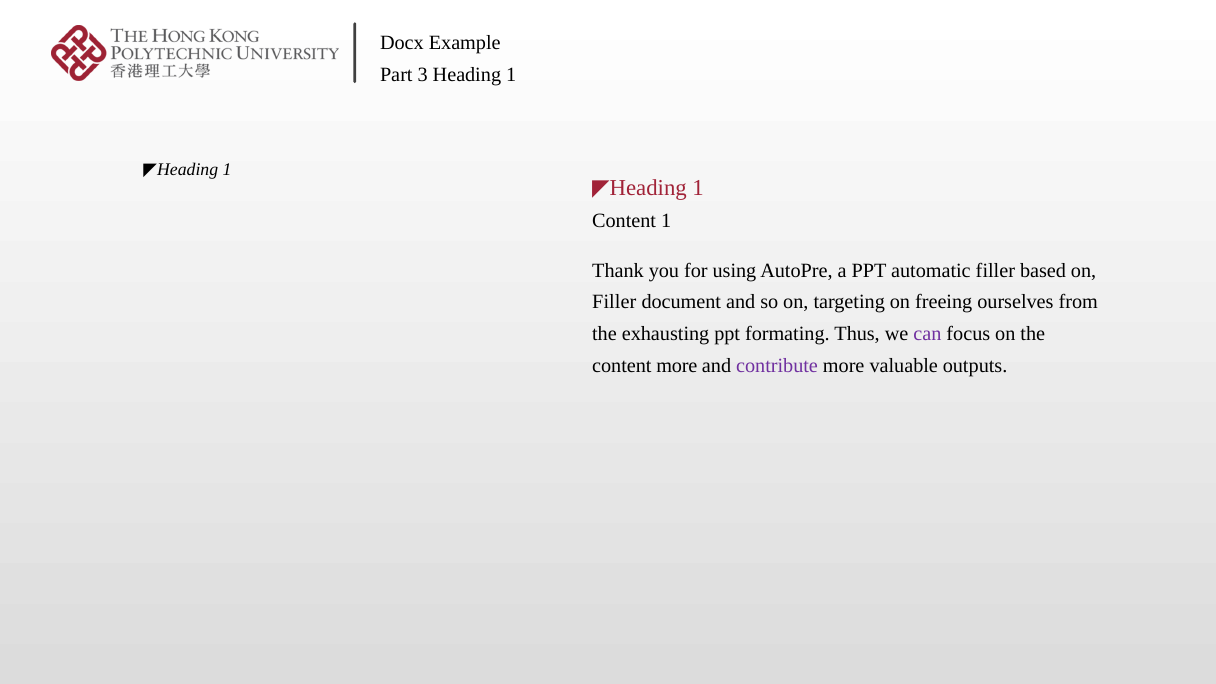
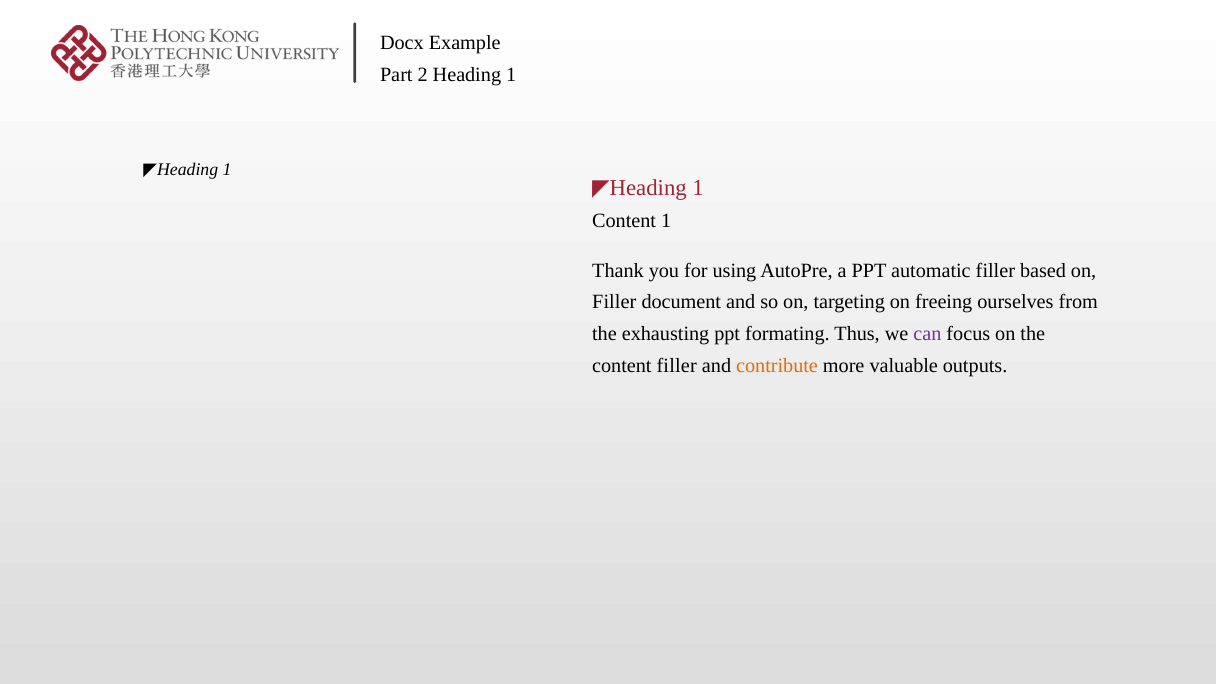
3: 3 -> 2 (423, 74)
content more: more -> filler (677, 365)
contribute colour: purple -> orange (777, 365)
